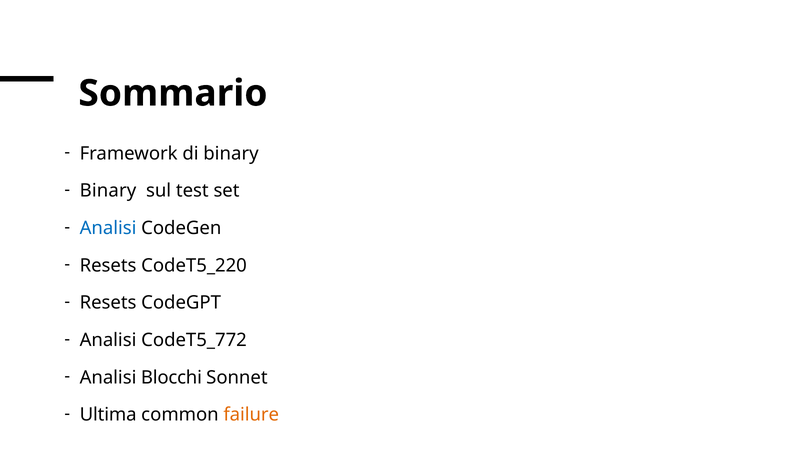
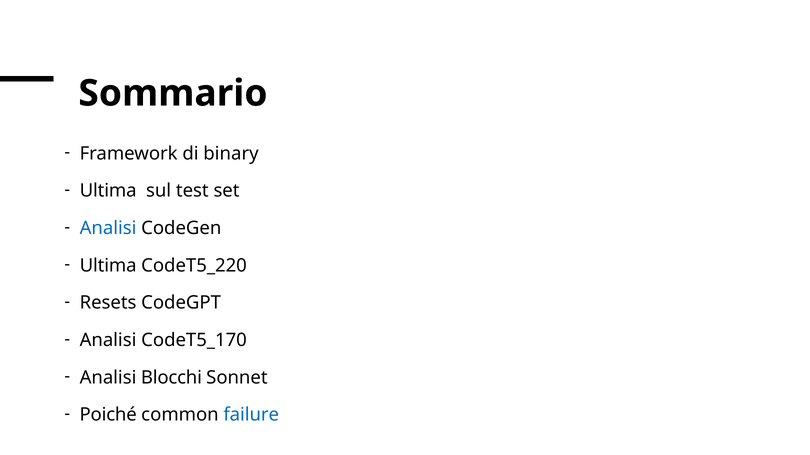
Binary: Binary -> Ultima (108, 191)
Resets: Resets -> Ultima (108, 266)
CodeT5_772: CodeT5_772 -> CodeT5_170 (194, 341)
Ultima: Ultima -> Poiché (108, 415)
failure colour: orange -> blue (251, 415)
